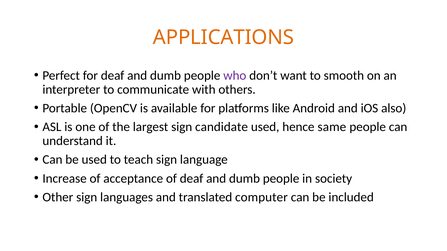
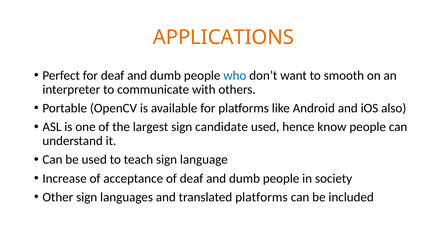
who colour: purple -> blue (235, 76)
same: same -> know (332, 127)
translated computer: computer -> platforms (261, 197)
